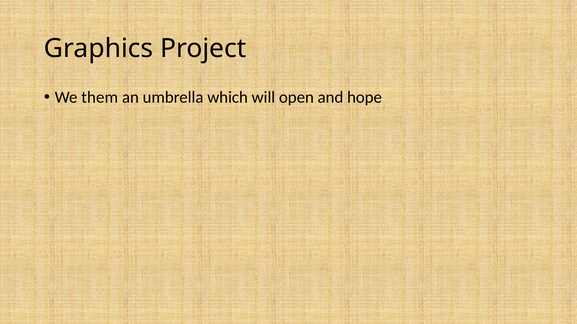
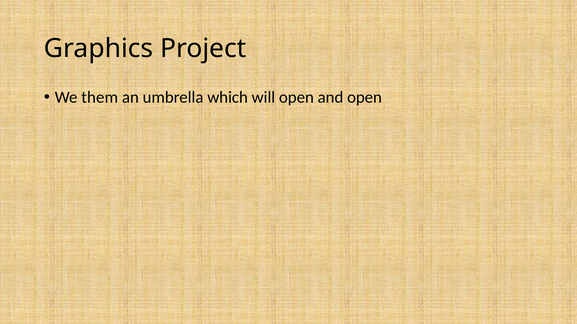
and hope: hope -> open (365, 98)
